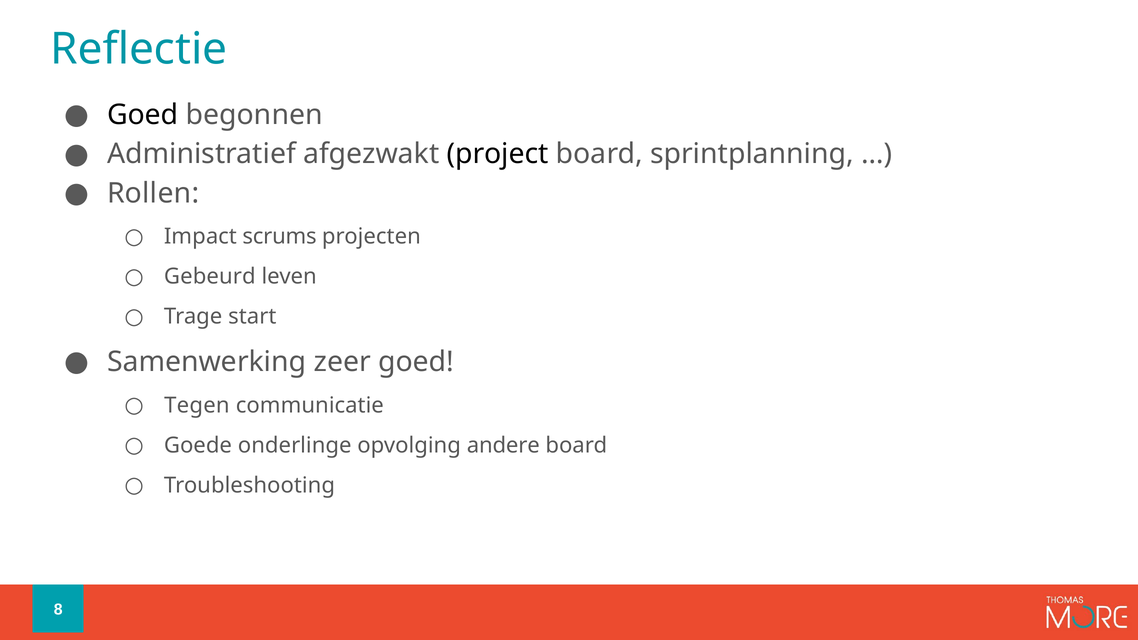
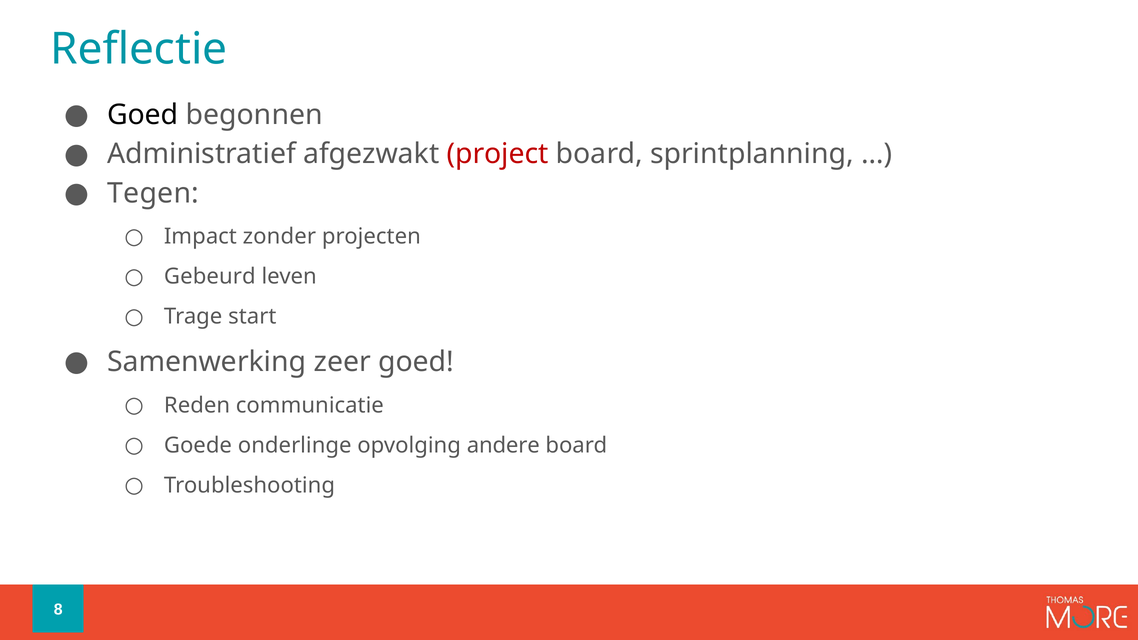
project colour: black -> red (498, 154)
Rollen: Rollen -> Tegen (153, 193)
scrums: scrums -> zonder (279, 237)
Tegen: Tegen -> Reden (197, 405)
